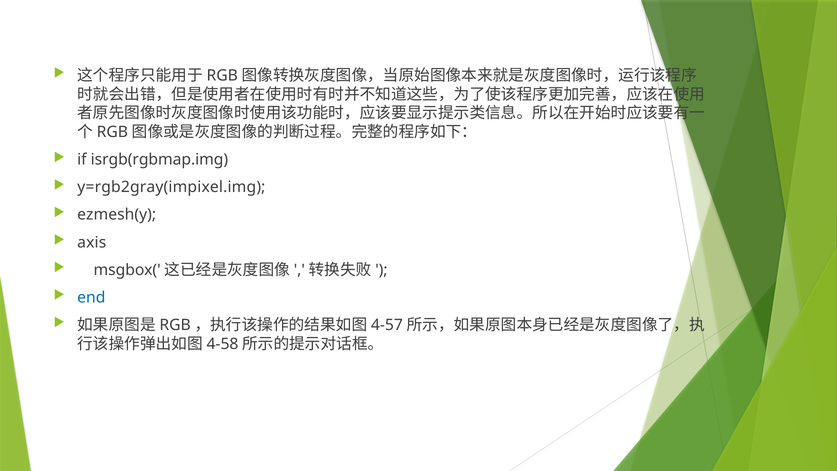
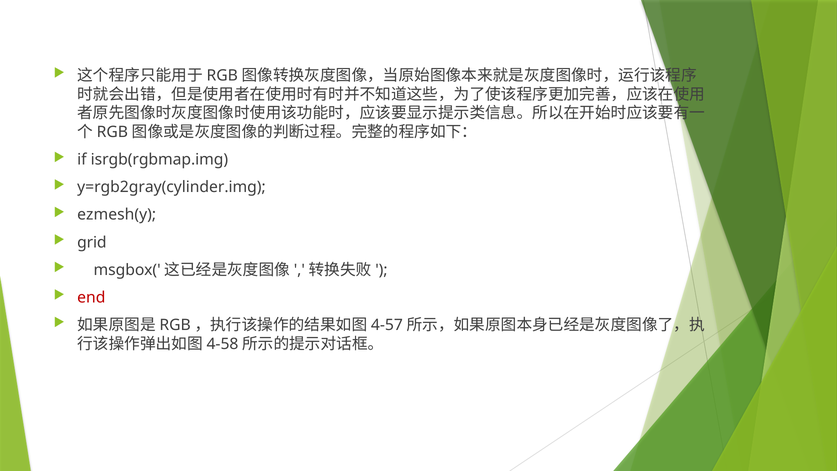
y=rgb2gray(impixel.img: y=rgb2gray(impixel.img -> y=rgb2gray(cylinder.img (171, 187)
axis: axis -> grid (92, 242)
end colour: blue -> red (91, 297)
